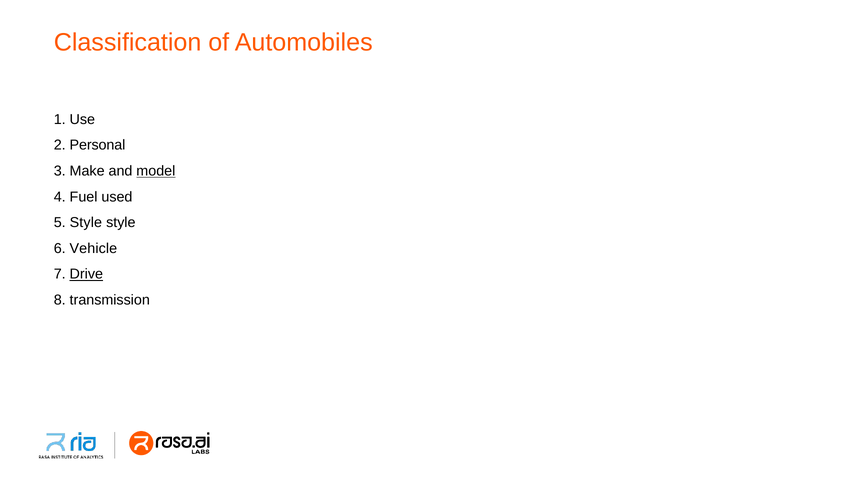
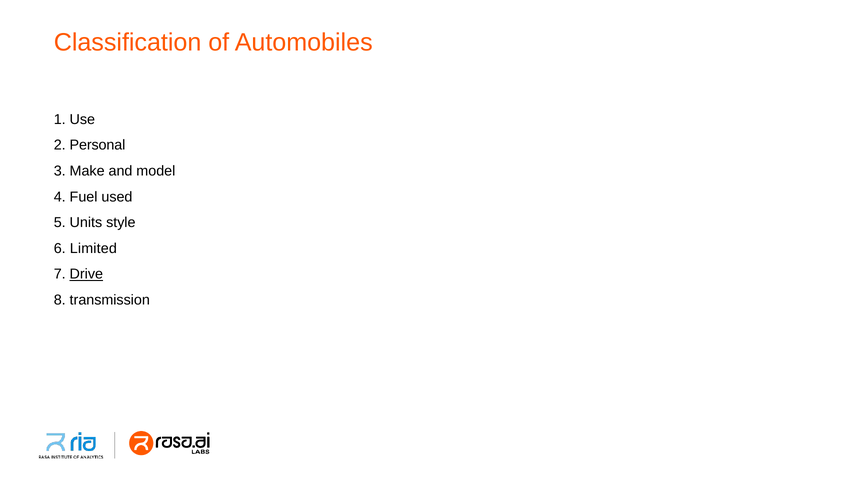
model underline: present -> none (156, 171)
5 Style: Style -> Units (86, 223)
Vehicle: Vehicle -> Limited (93, 249)
